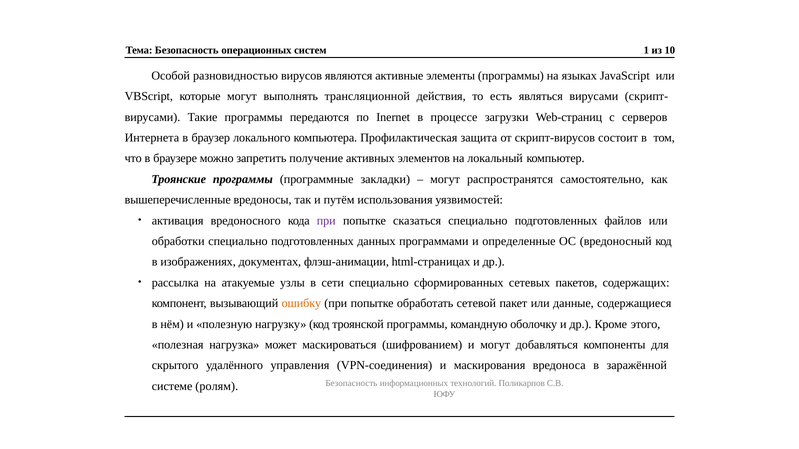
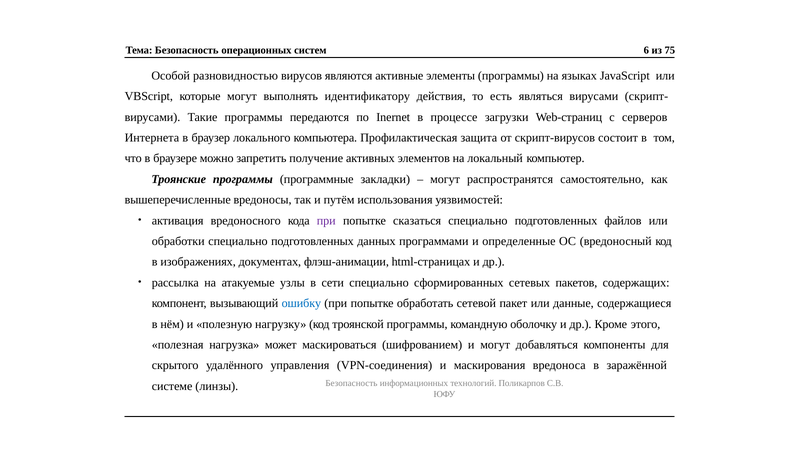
1: 1 -> 6 (646, 50)
10: 10 -> 75 (670, 50)
трансляционной: трансляционной -> идентификатору (367, 96)
ошибку colour: orange -> blue (301, 304)
ролям: ролям -> линзы (217, 386)
